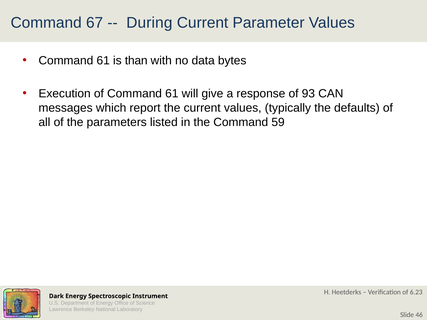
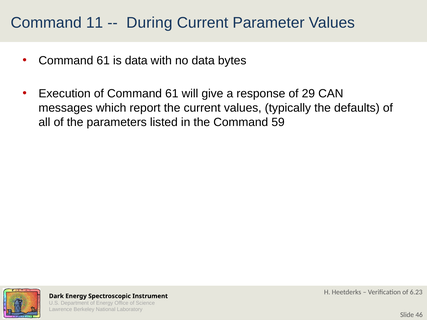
67: 67 -> 11 (95, 23)
is than: than -> data (136, 61)
93: 93 -> 29 (308, 94)
